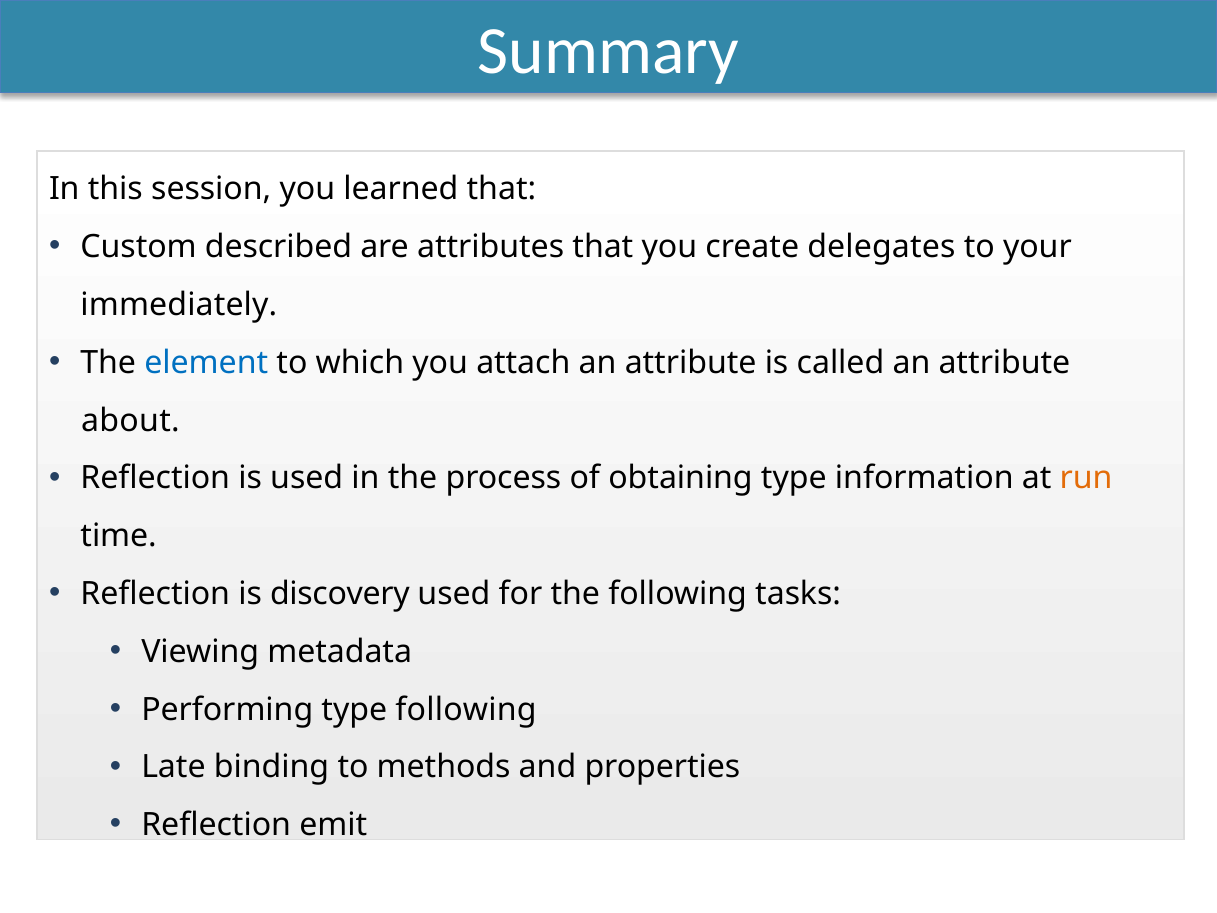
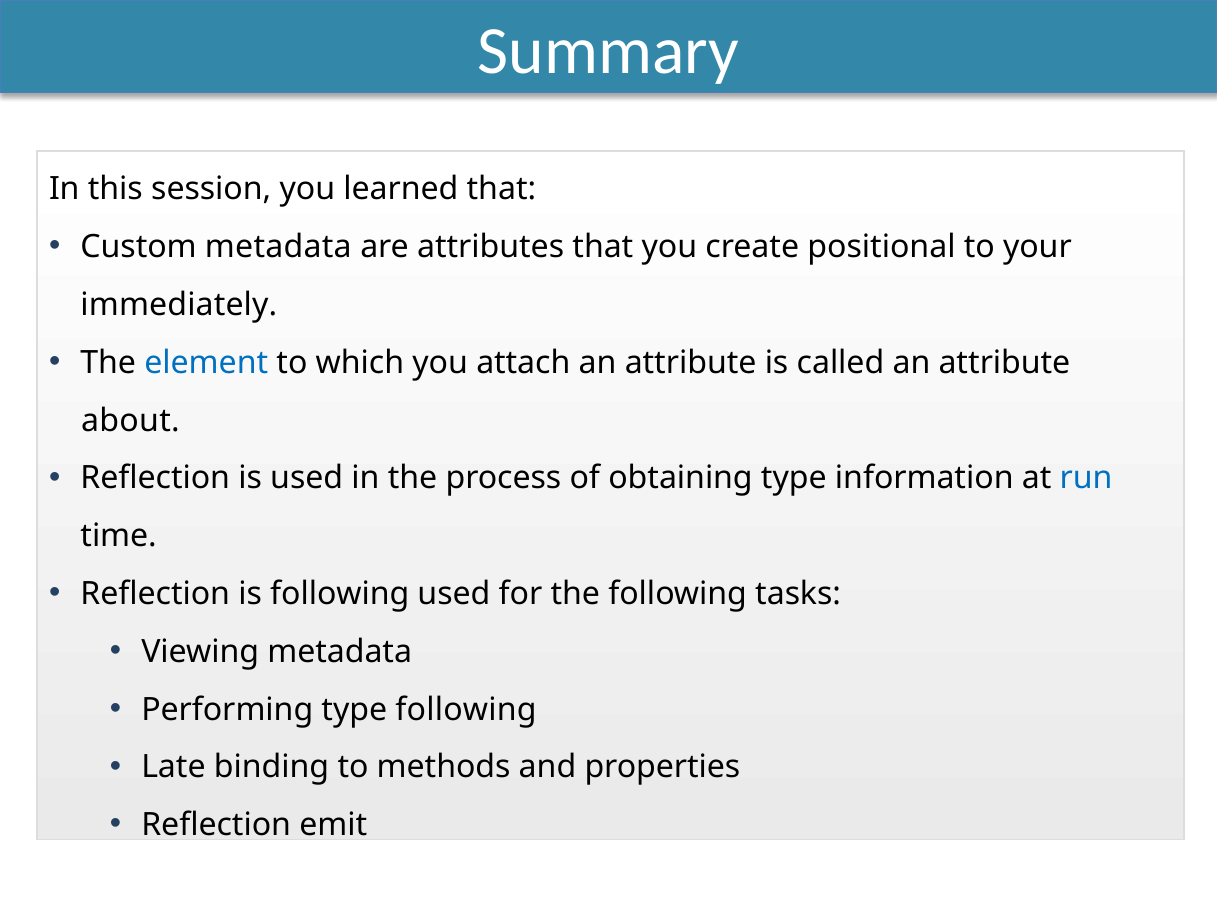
Custom described: described -> metadata (278, 247)
delegates: delegates -> positional (881, 247)
run colour: orange -> blue (1086, 478)
is discovery: discovery -> following (340, 594)
